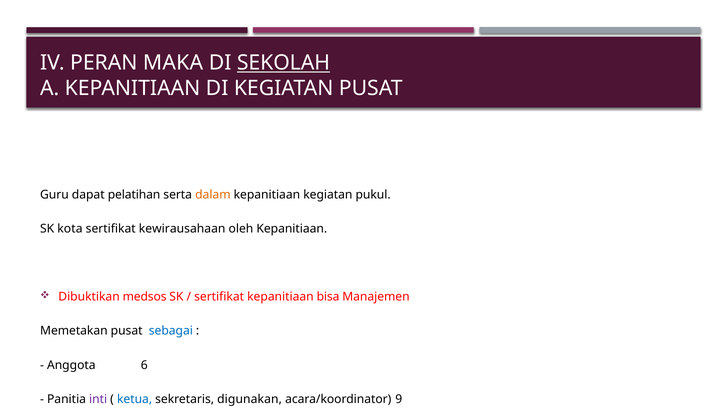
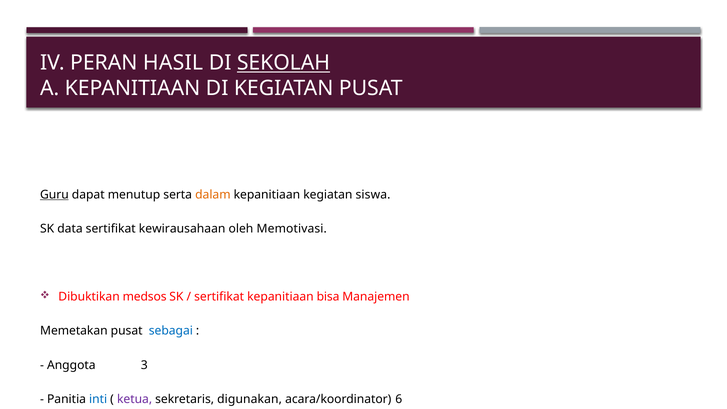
MAKA: MAKA -> HASIL (173, 63)
Guru underline: none -> present (54, 195)
pelatihan: pelatihan -> menutup (134, 195)
pukul: pukul -> siswa (373, 195)
kota: kota -> data (70, 229)
oleh Kepanitiaan: Kepanitiaan -> Memotivasi (292, 229)
6: 6 -> 3 (144, 365)
inti colour: purple -> blue (98, 399)
ketua colour: blue -> purple (135, 399)
9: 9 -> 6 (399, 399)
